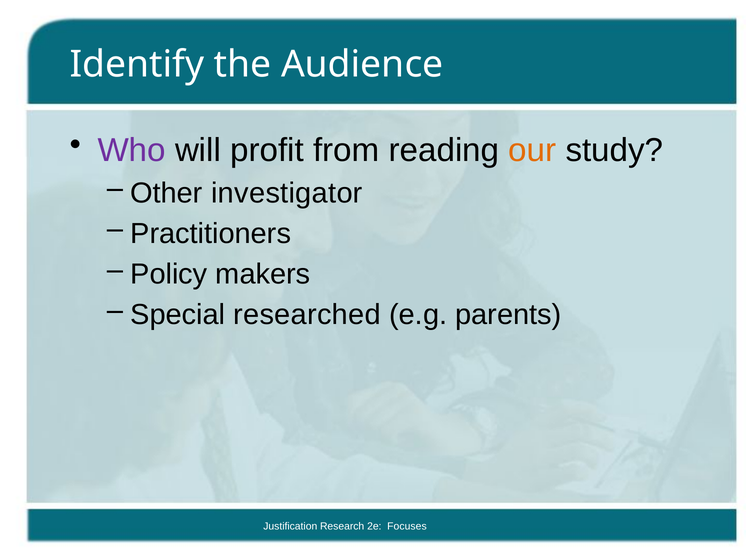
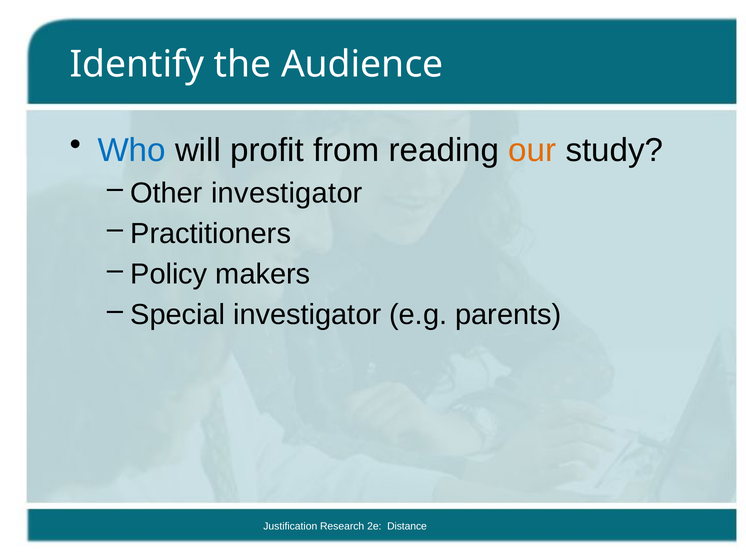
Who colour: purple -> blue (132, 150)
Special researched: researched -> investigator (307, 315)
Focuses: Focuses -> Distance (407, 527)
